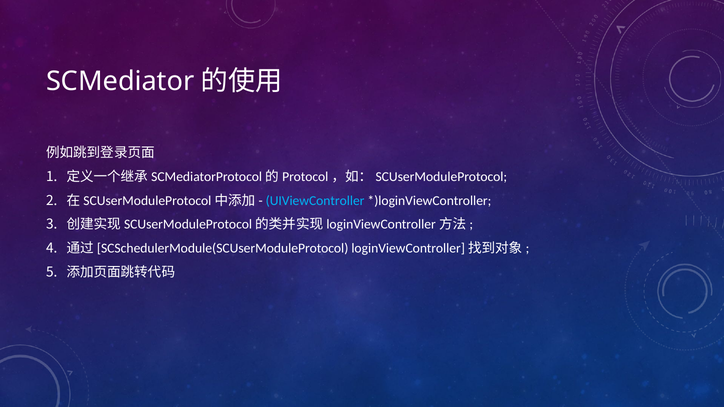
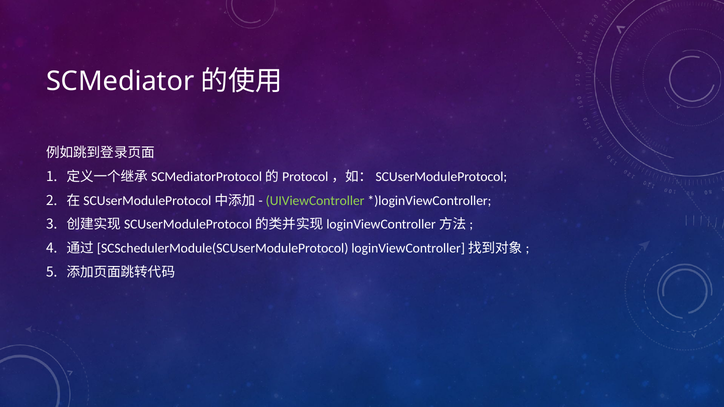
UIViewController colour: light blue -> light green (315, 201)
